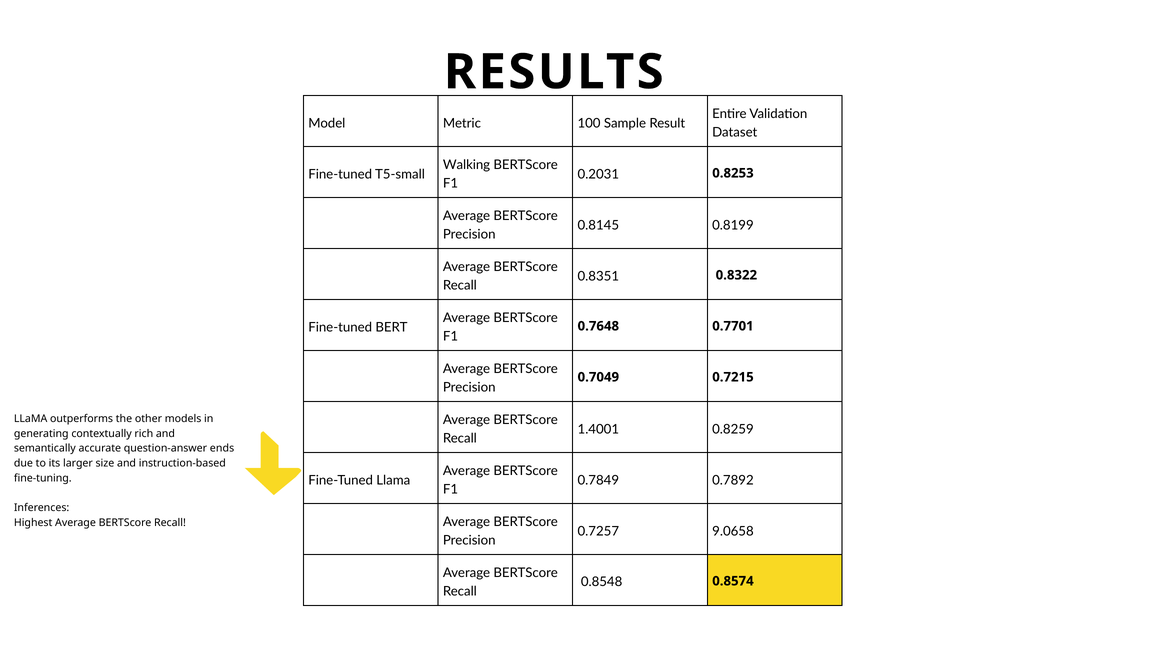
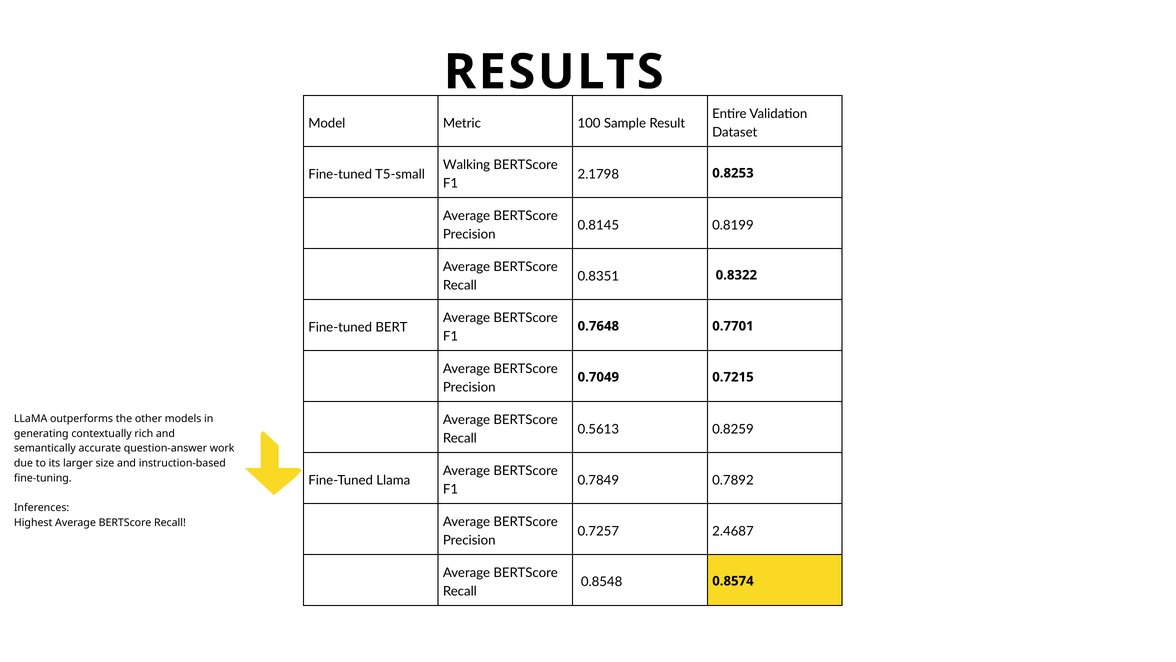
0.2031: 0.2031 -> 2.1798 (598, 174)
1.4001: 1.4001 -> 0.5613 (598, 429)
ends: ends -> work (222, 448)
9.0658: 9.0658 -> 2.4687 (733, 531)
